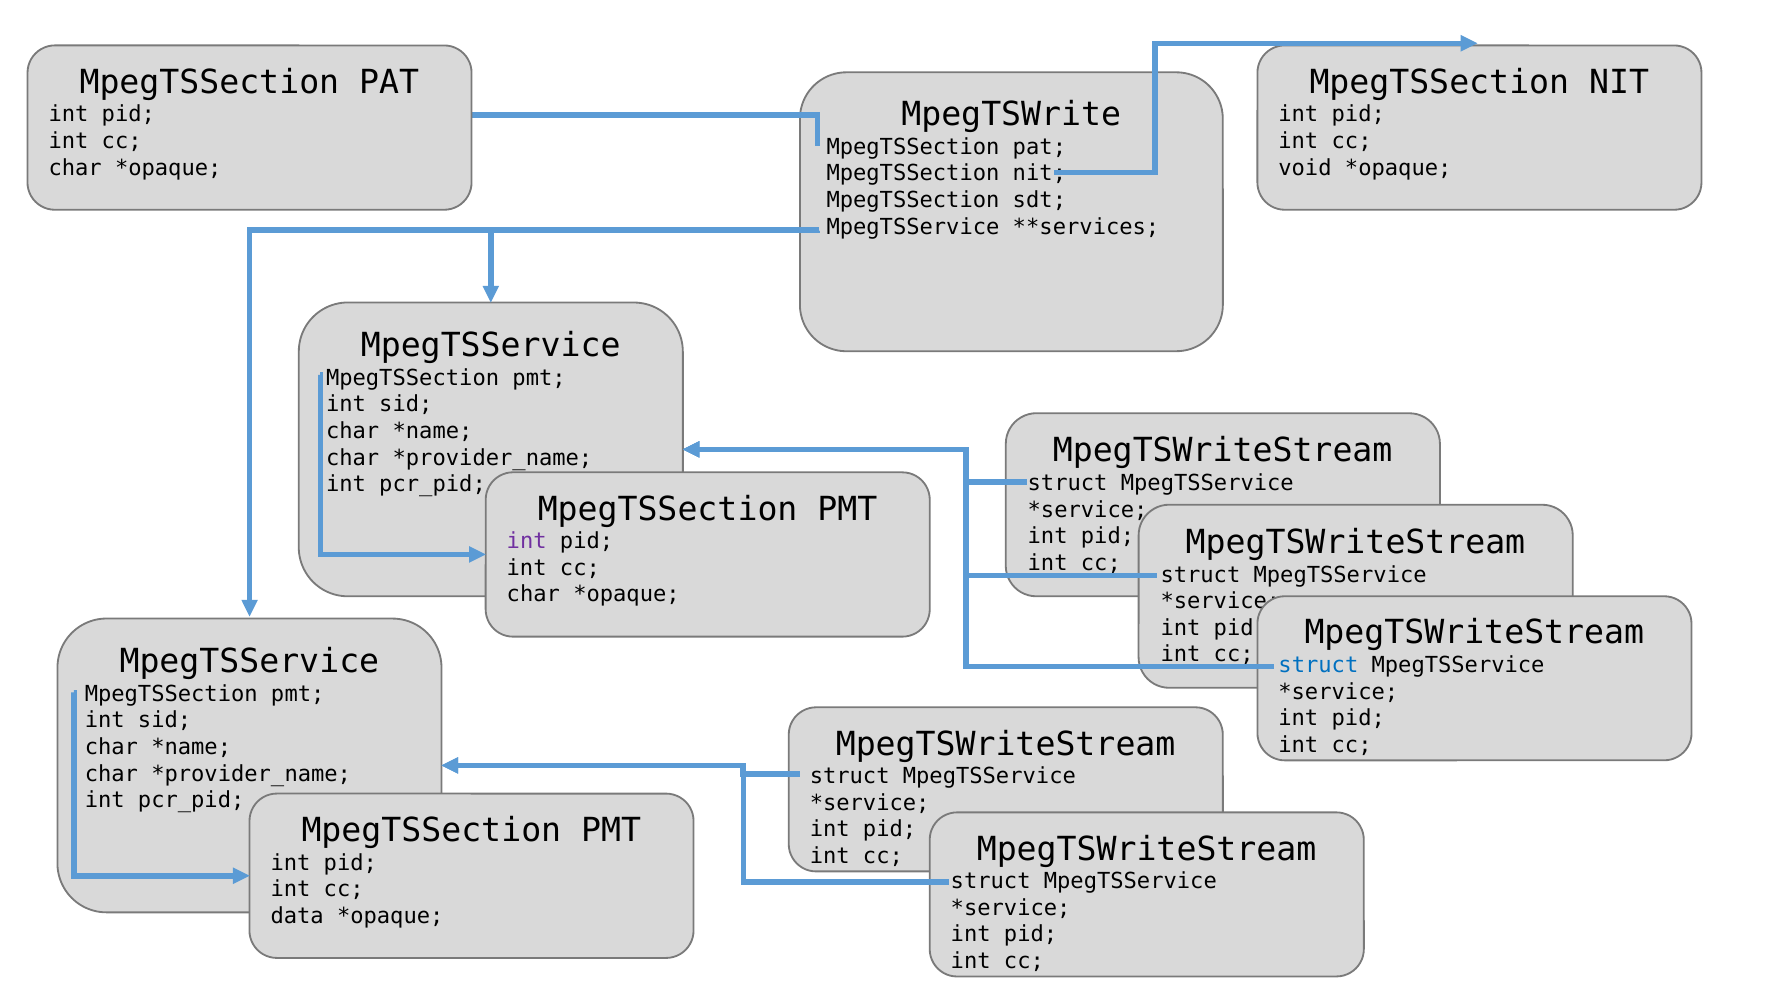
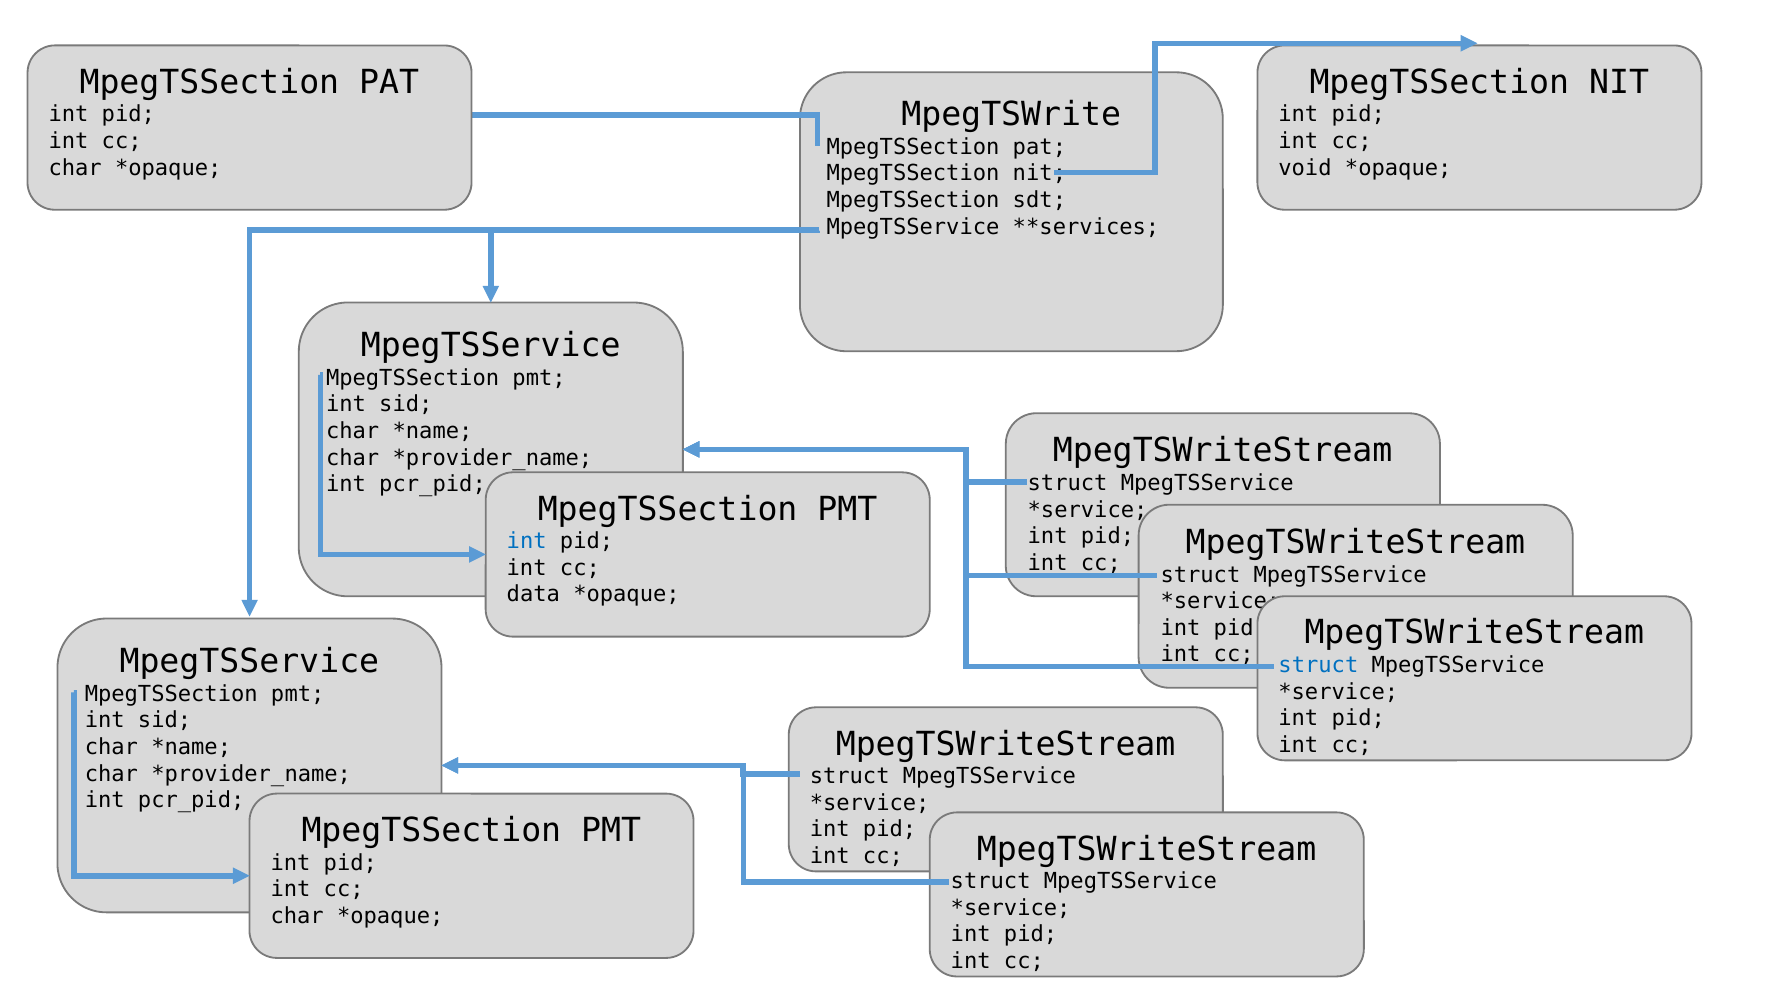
int colour: purple -> blue (527, 542)
char: char -> data (533, 595)
data: data -> char (297, 916)
